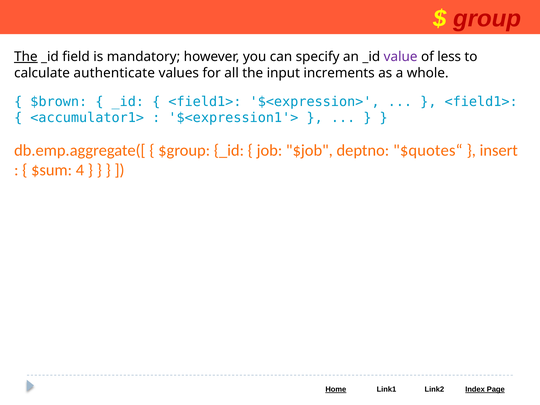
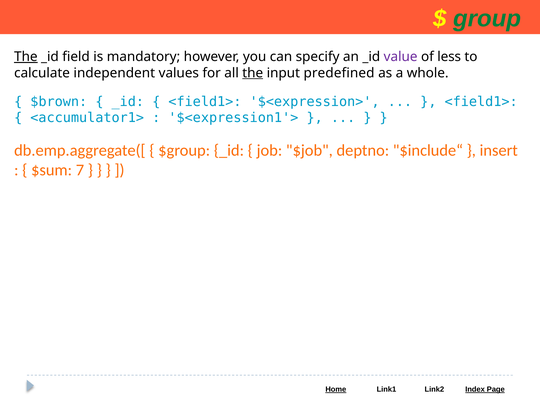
group colour: red -> green (487, 19)
authenticate: authenticate -> independent (114, 73)
the underline: none -> present (253, 73)
increments: increments -> predefined (339, 73)
$quotes“: $quotes“ -> $include“ (428, 150)
4: 4 -> 7 (80, 170)
